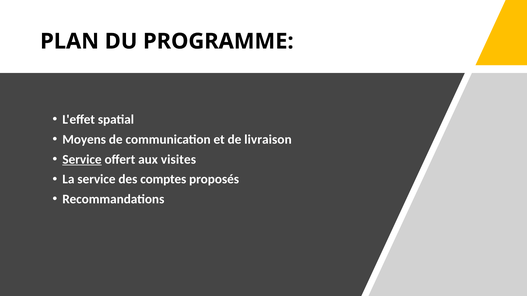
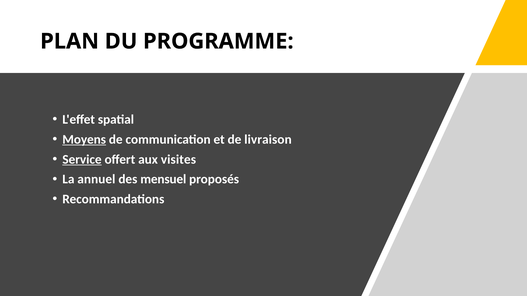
Moyens underline: none -> present (84, 140)
La service: service -> annuel (96, 180)
comptes: comptes -> mensuel (163, 180)
